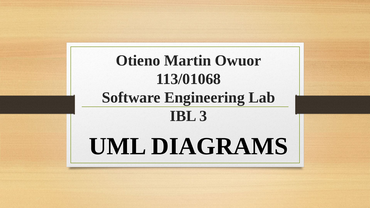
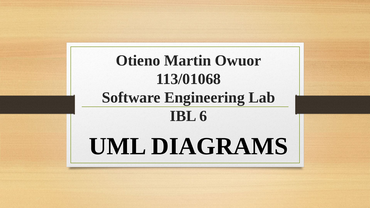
3: 3 -> 6 (203, 116)
